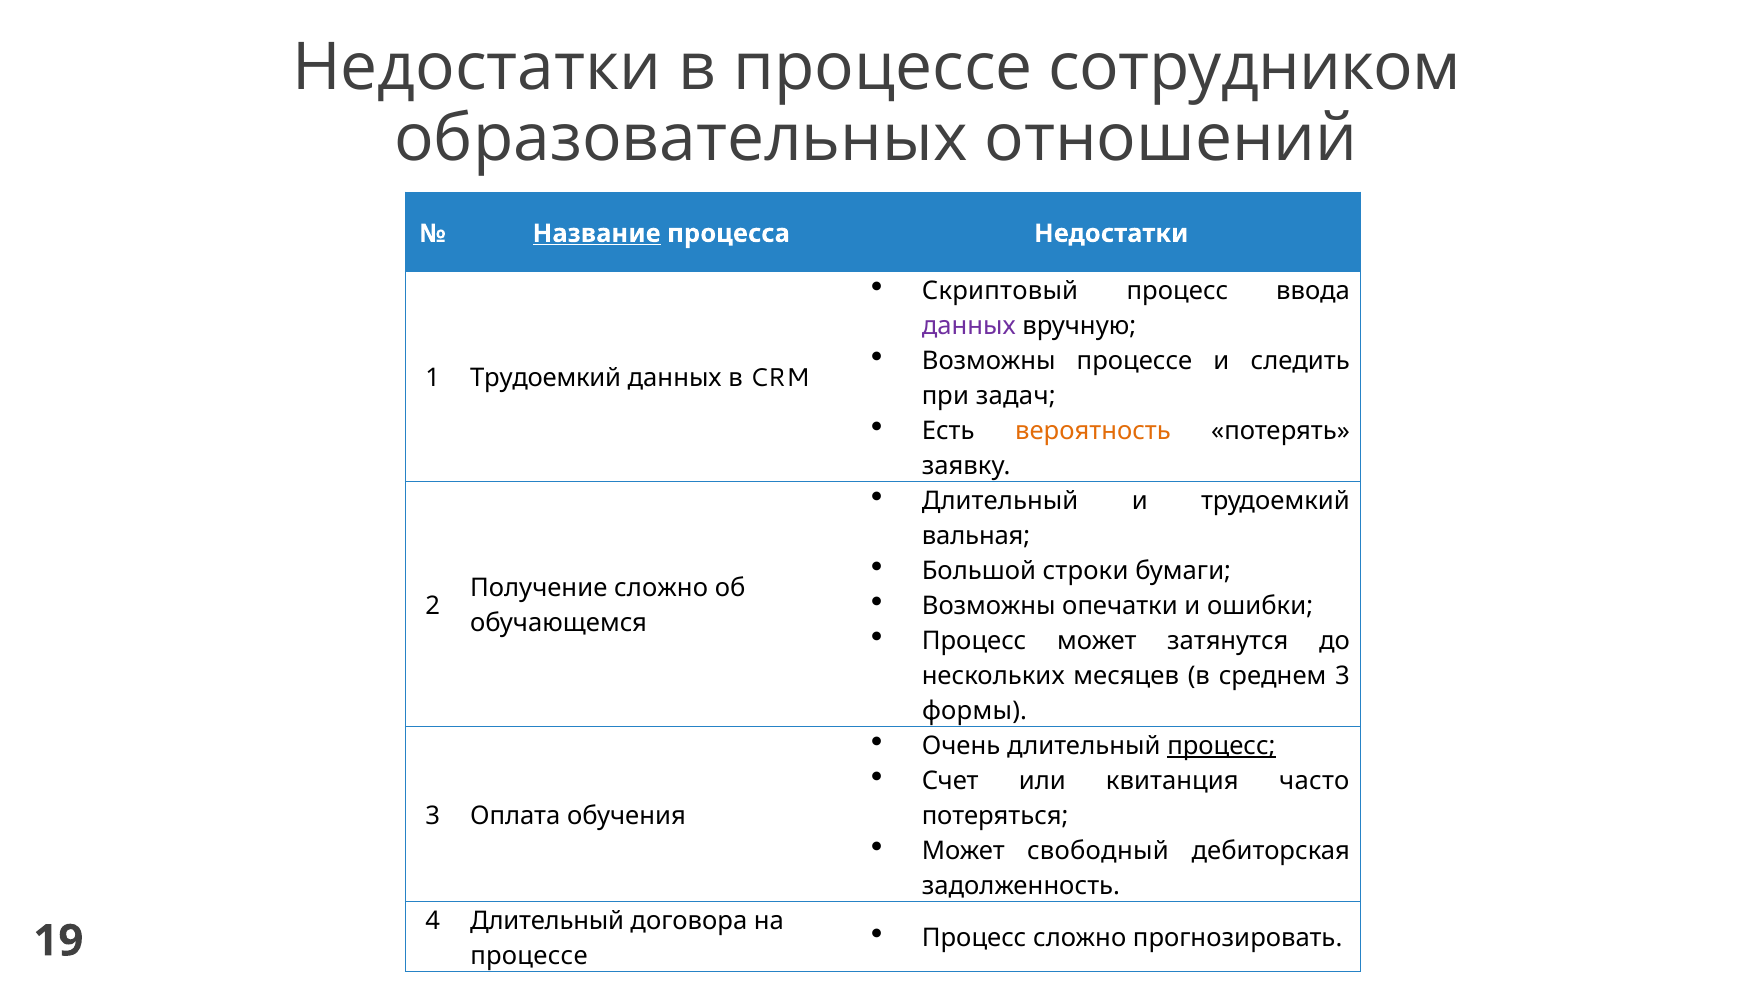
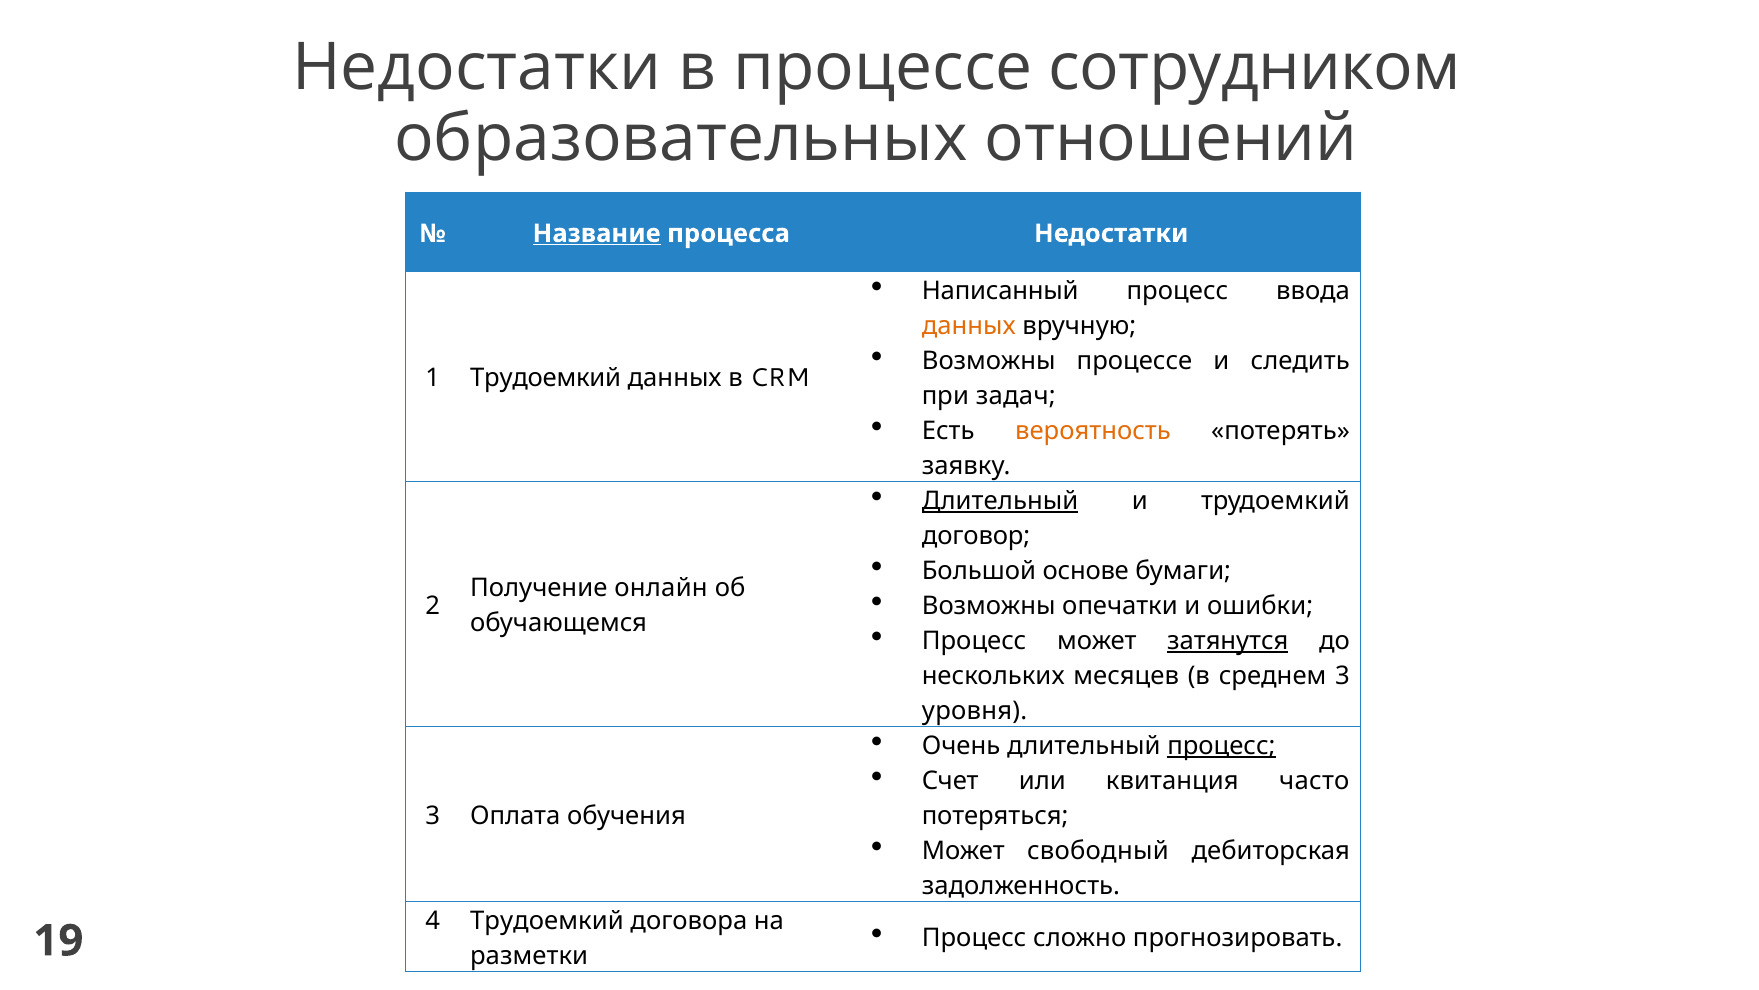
Скриптовый: Скриптовый -> Написанный (1000, 291)
данных colour: purple -> orange (969, 326)
Длительный underline: none -> present (1000, 501)
вальная: вальная -> договор (976, 535)
строки: строки -> основе (1086, 570)
Получение сложно: сложно -> онлайн (661, 588)
затянутся underline: none -> present (1228, 640)
формы: формы -> уровня (975, 710)
4 Длительный: Длительный -> Трудоемкий (547, 920)
процессе: процессе -> разметки (529, 955)
